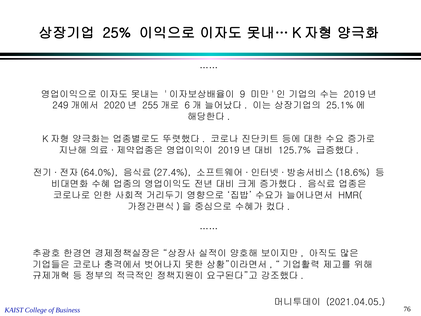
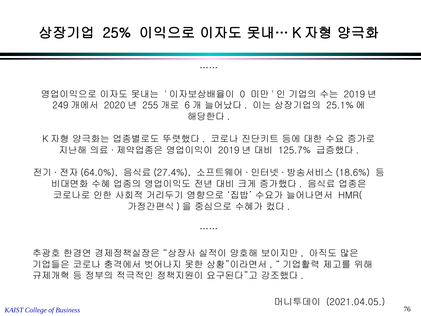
9: 9 -> 0 (242, 94)
